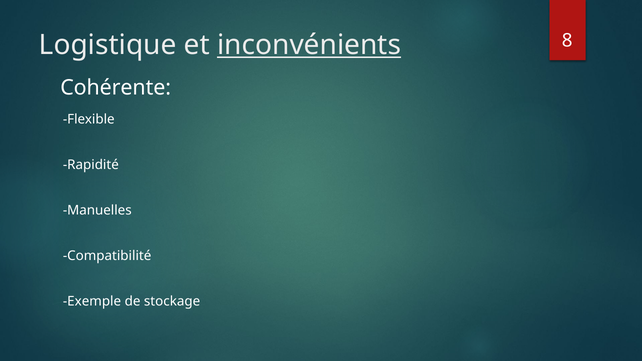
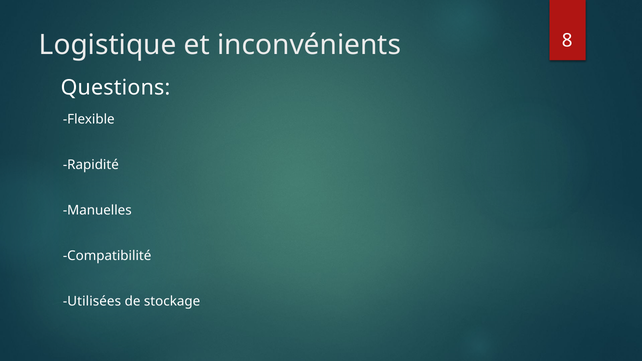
inconvénients underline: present -> none (309, 45)
Cohérente: Cohérente -> Questions (115, 88)
Exemple: Exemple -> Utilisées (92, 302)
